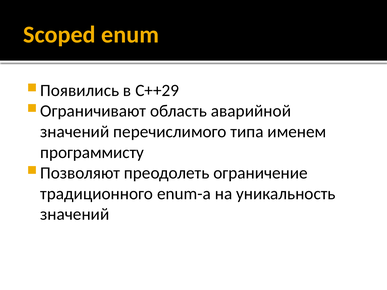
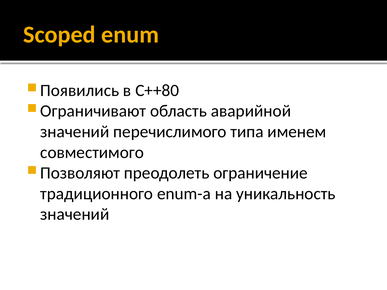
C++29: C++29 -> C++80 (157, 91)
программисту: программисту -> совместимого (92, 152)
